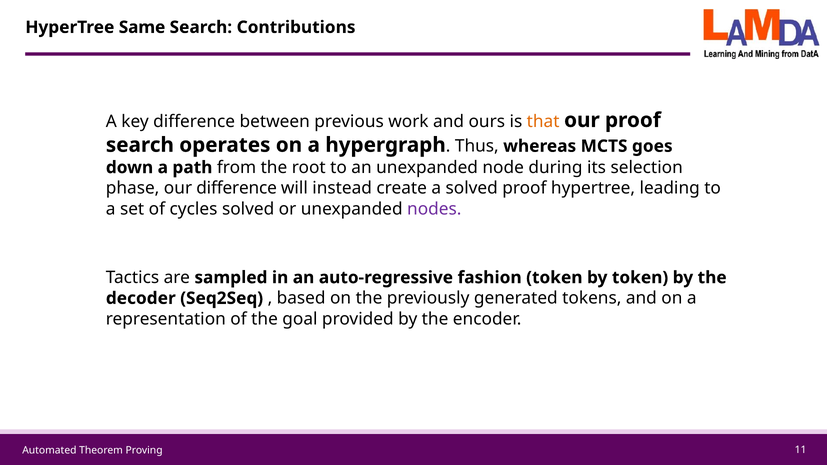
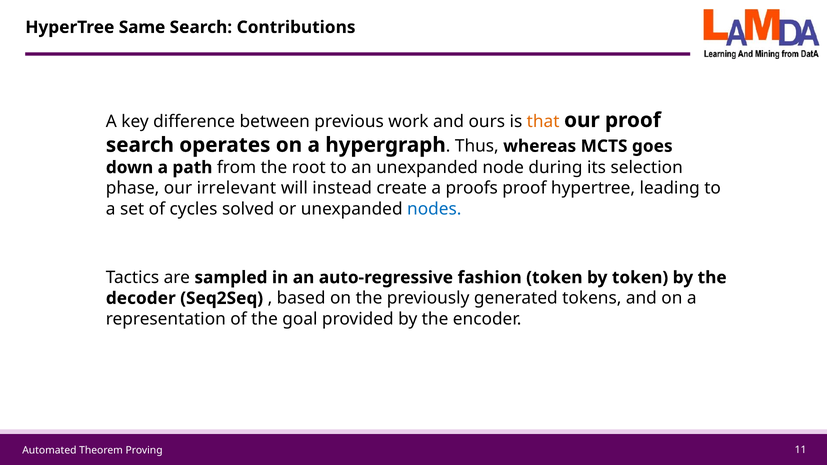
our difference: difference -> irrelevant (236, 188)
a solved: solved -> proofs (472, 188)
nodes colour: purple -> blue (434, 209)
